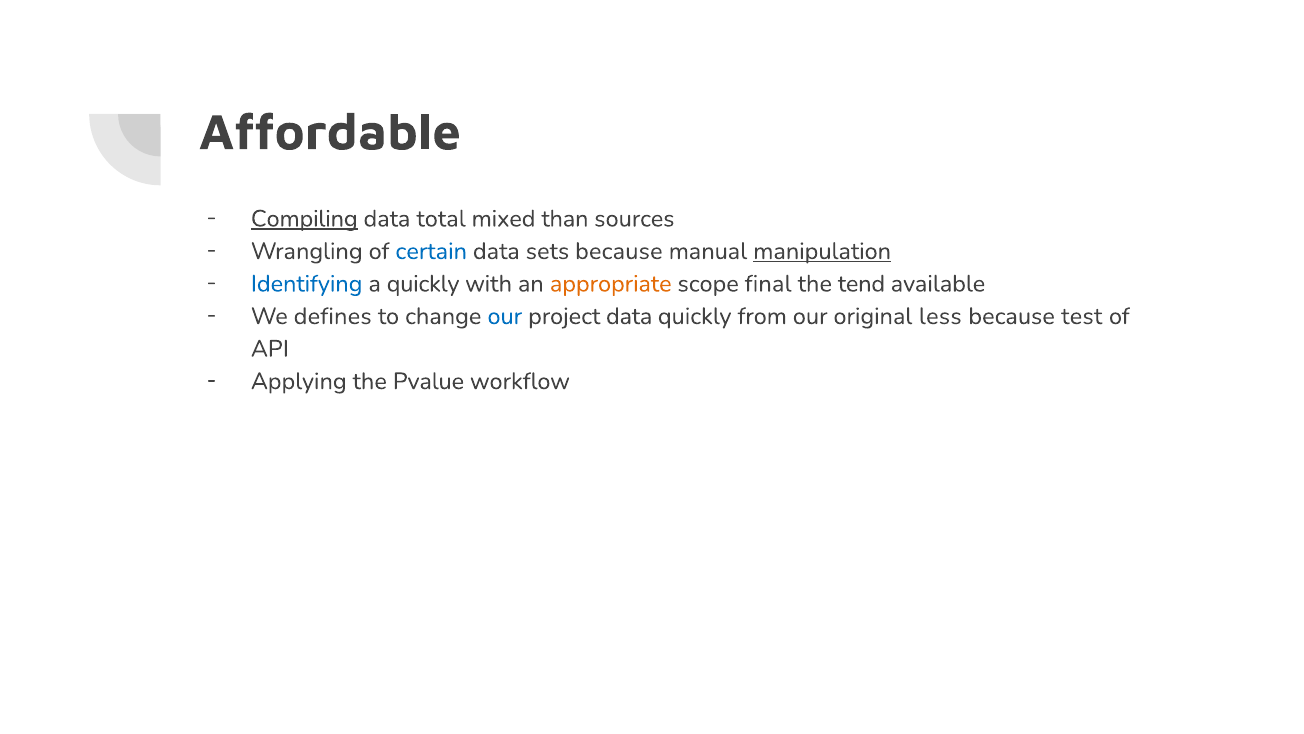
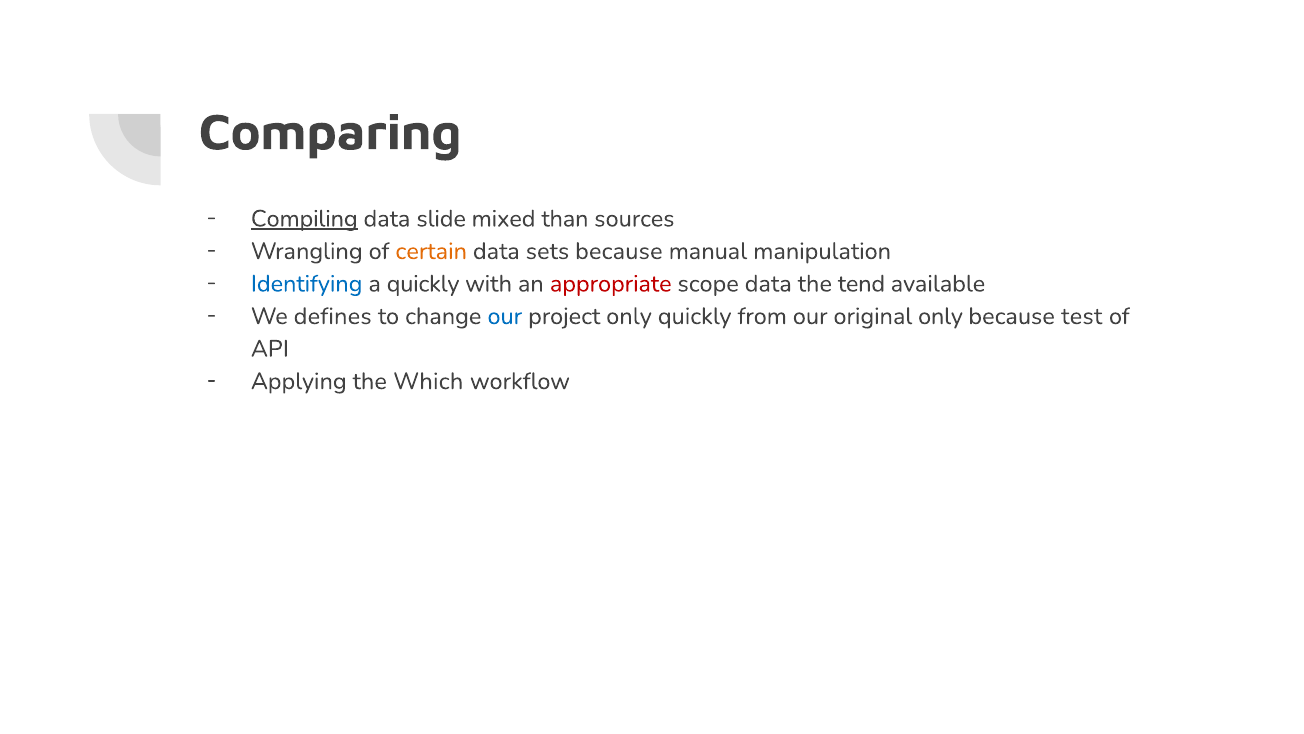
Affordable: Affordable -> Comparing (330, 132)
total: total -> slide (441, 219)
certain colour: blue -> orange (431, 251)
manipulation underline: present -> none (822, 251)
appropriate colour: orange -> red (611, 284)
scope final: final -> data (768, 284)
project data: data -> only (629, 316)
original less: less -> only (941, 316)
Pvalue: Pvalue -> Which (428, 381)
